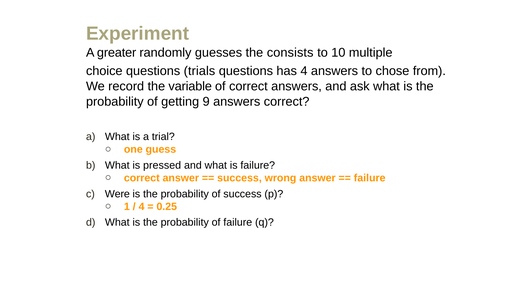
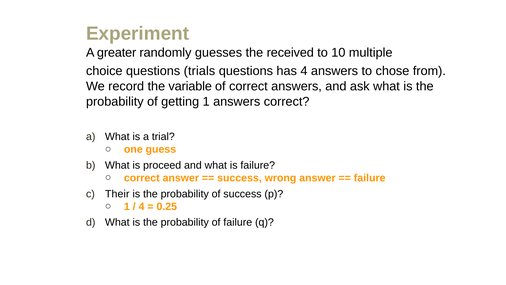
consists: consists -> received (290, 53)
getting 9: 9 -> 1 (206, 101)
pressed: pressed -> proceed (162, 165)
Were: Were -> Their (117, 194)
